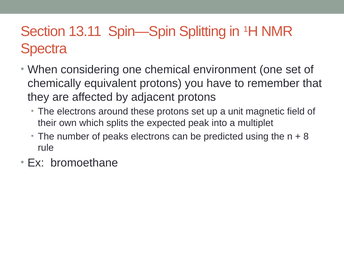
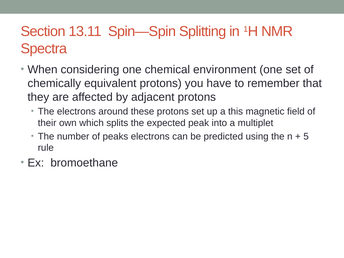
unit: unit -> this (236, 112)
8: 8 -> 5 (306, 136)
